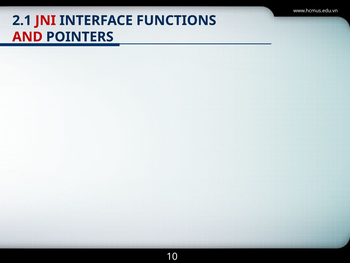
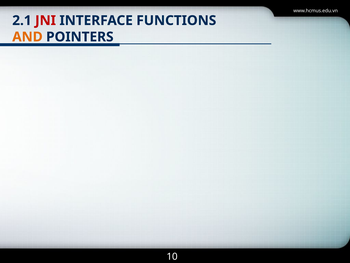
AND colour: red -> orange (27, 37)
